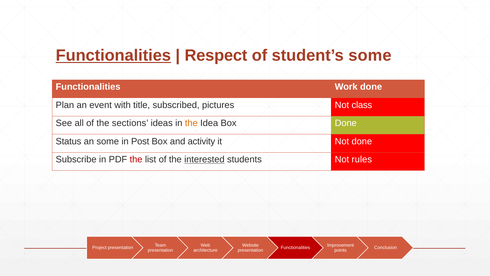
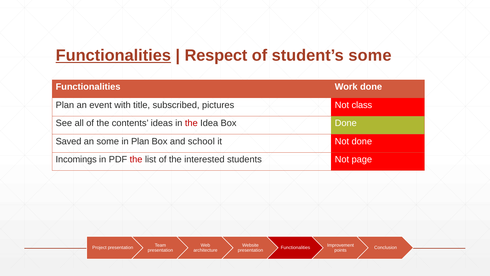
sections: sections -> contents (130, 123)
the colour: orange -> red (191, 123)
Status: Status -> Saved (69, 141)
in Post: Post -> Plan (140, 141)
activity: activity -> school (201, 141)
Subscribe: Subscribe -> Incomings (76, 159)
interested underline: present -> none (204, 159)
rules: rules -> page (362, 159)
